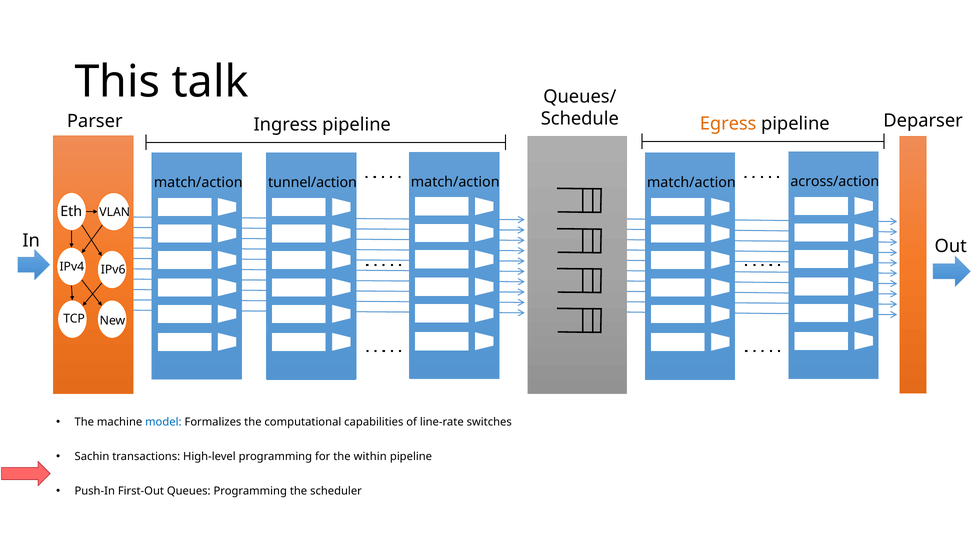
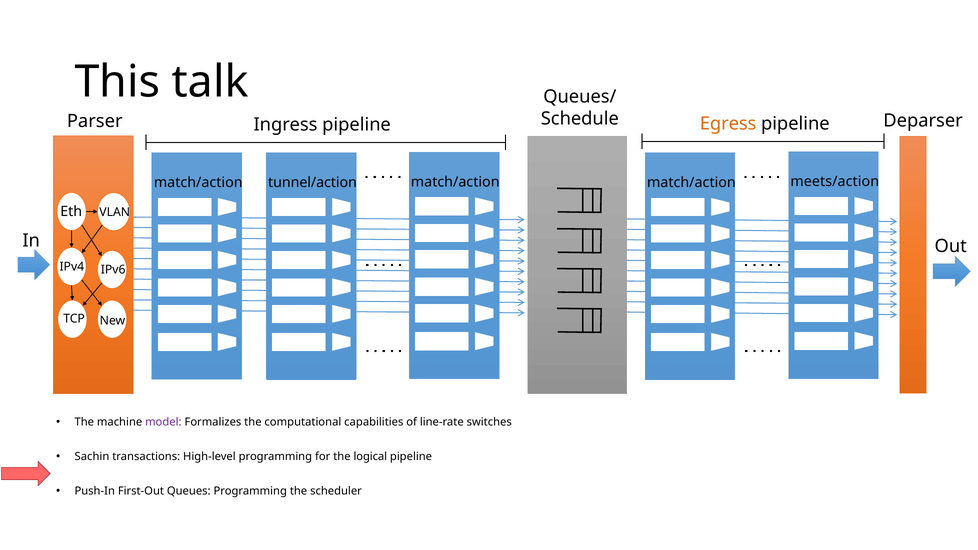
across/action: across/action -> meets/action (835, 181)
model colour: blue -> purple (163, 422)
within: within -> logical (370, 457)
